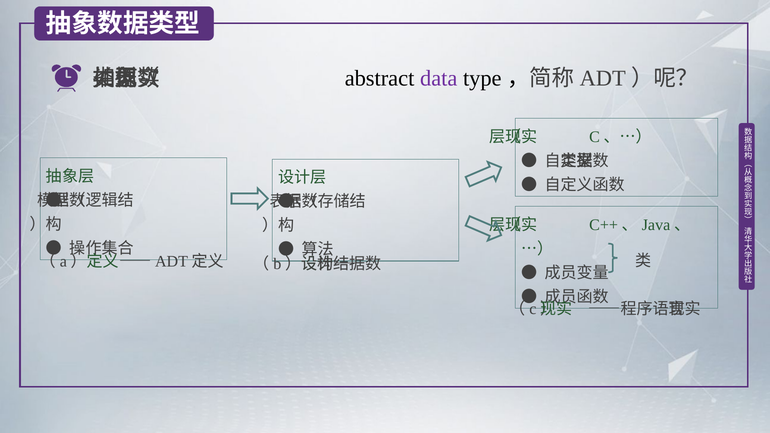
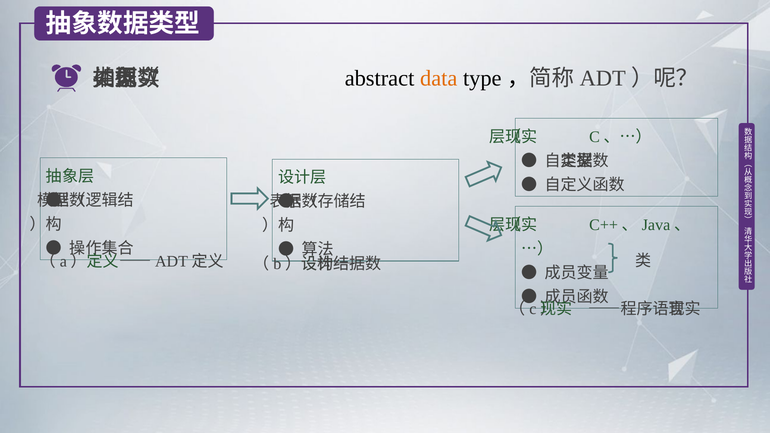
data colour: purple -> orange (439, 78)
